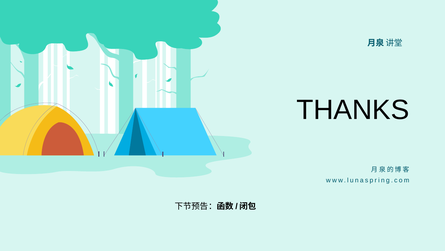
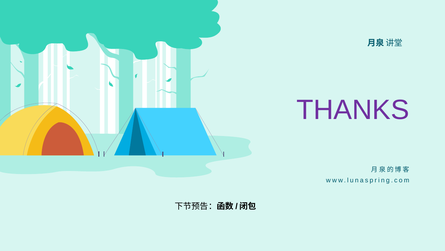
THANKS colour: black -> purple (353, 110)
